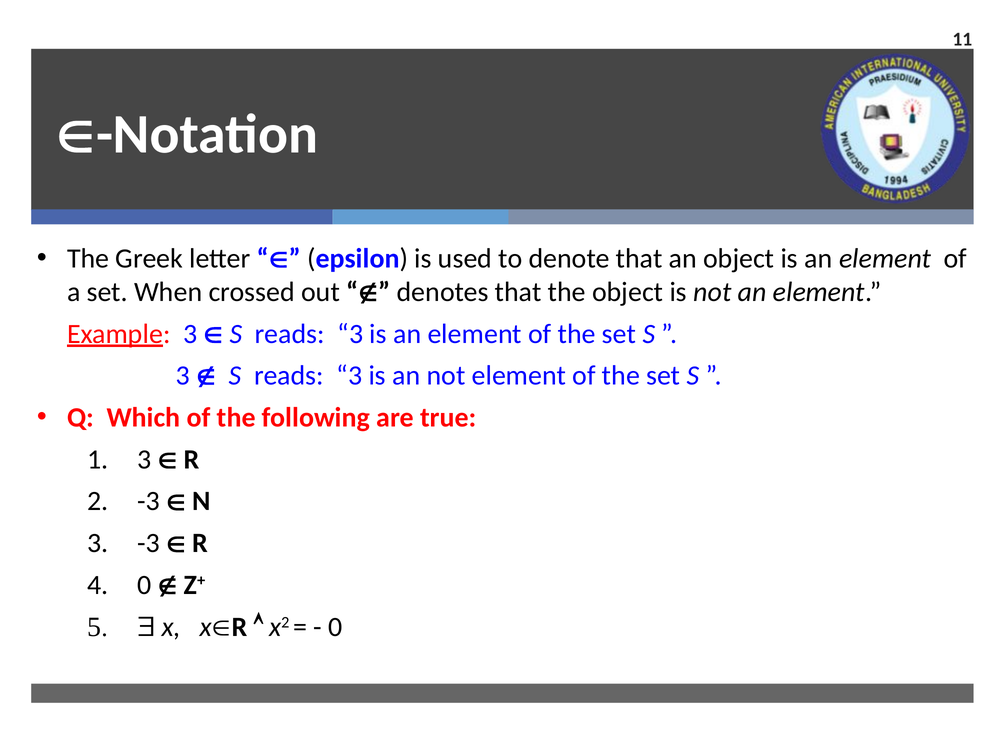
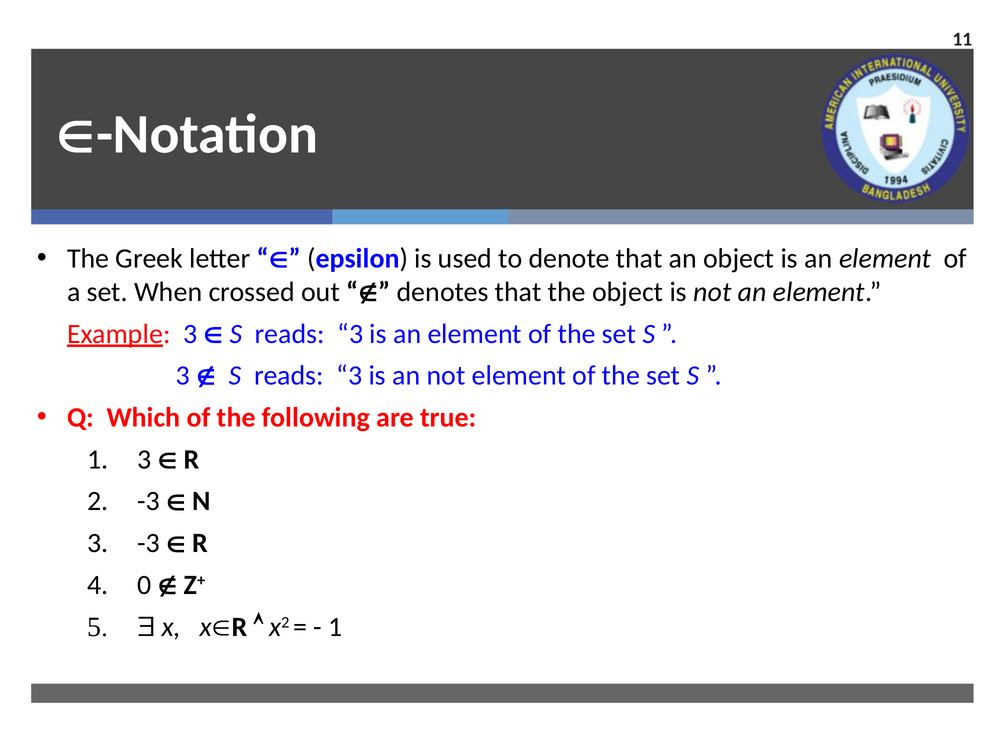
0: 0 -> 1 (335, 627)
